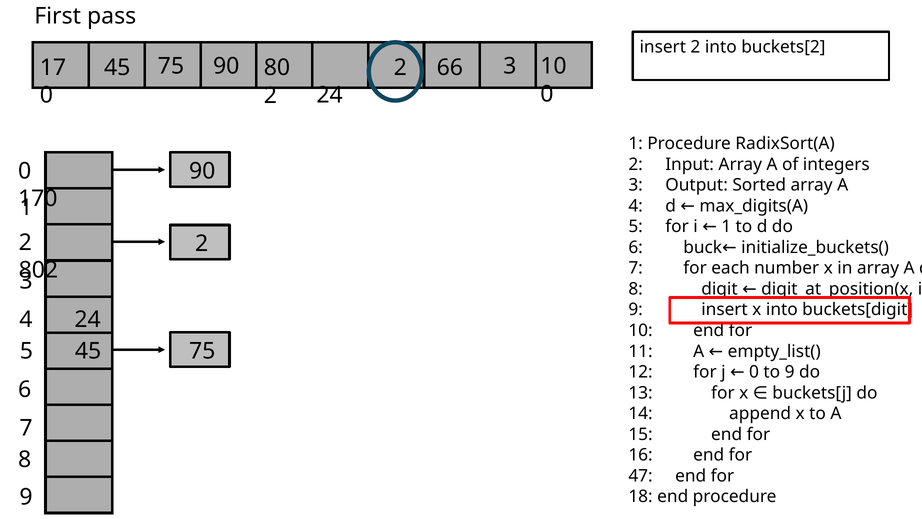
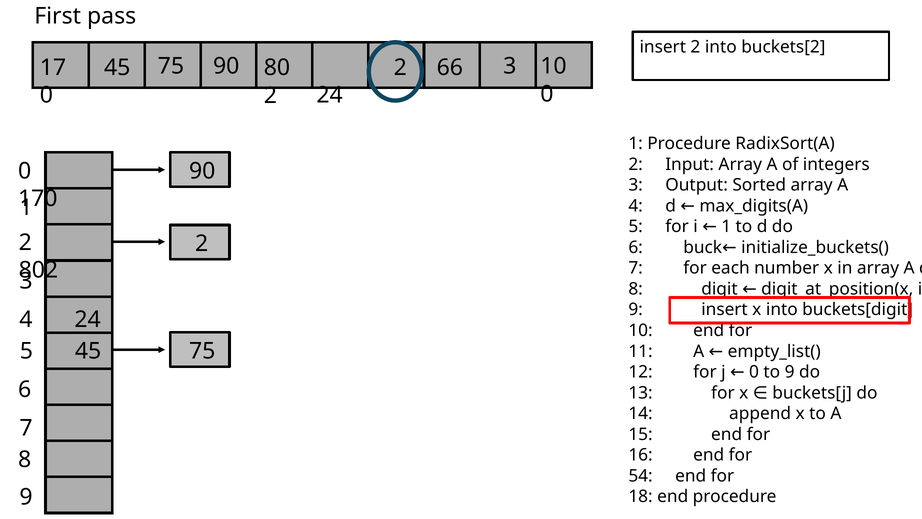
47: 47 -> 54 (641, 476)
